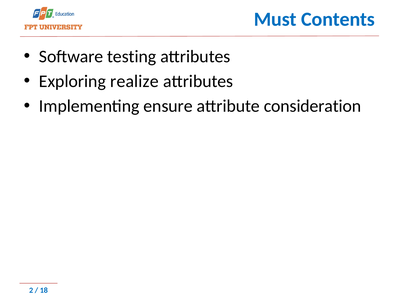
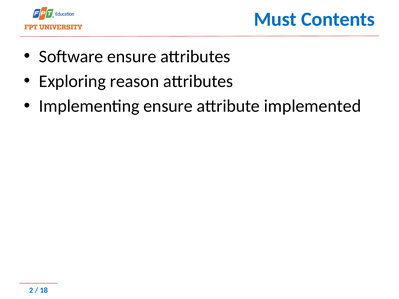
Software testing: testing -> ensure (132, 56)
realize: realize -> reason (135, 81)
consideration: consideration -> implemented (312, 106)
